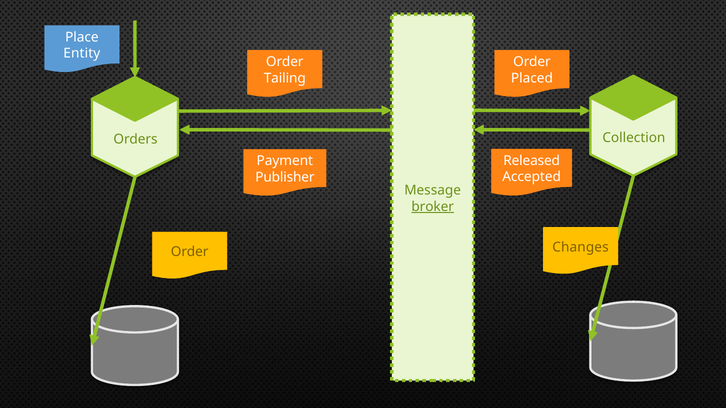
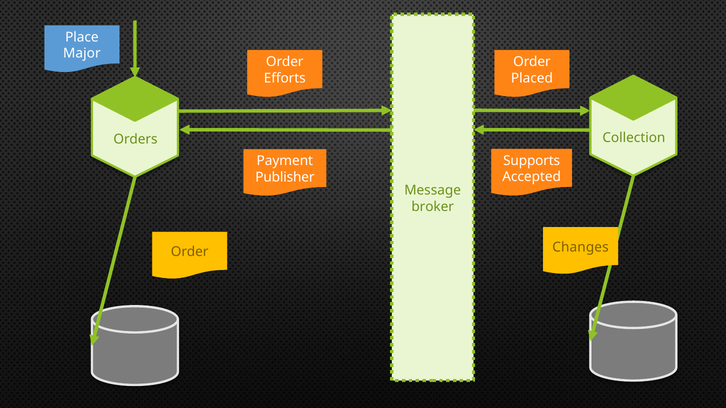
Entity: Entity -> Major (82, 54)
Tailing: Tailing -> Efforts (285, 78)
Released: Released -> Supports (532, 161)
broker underline: present -> none (433, 207)
